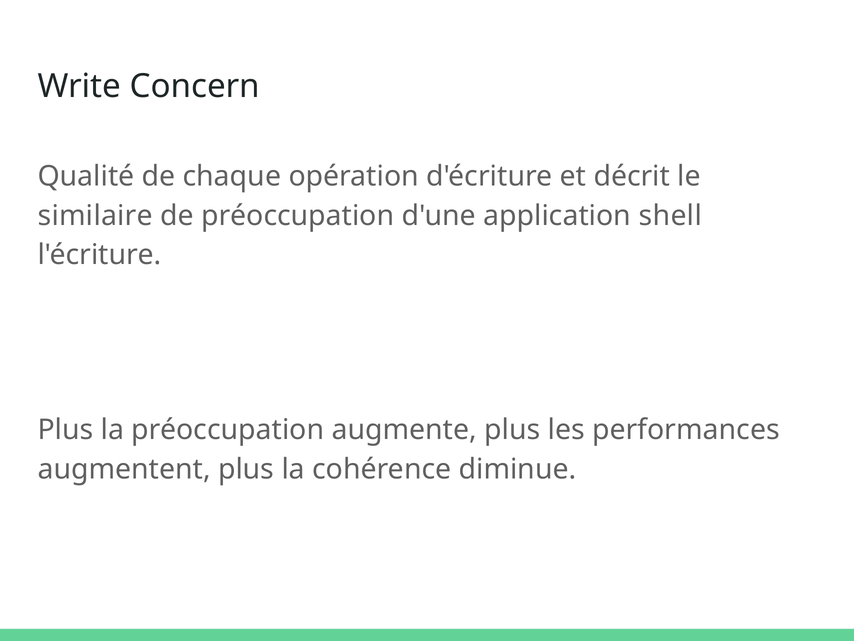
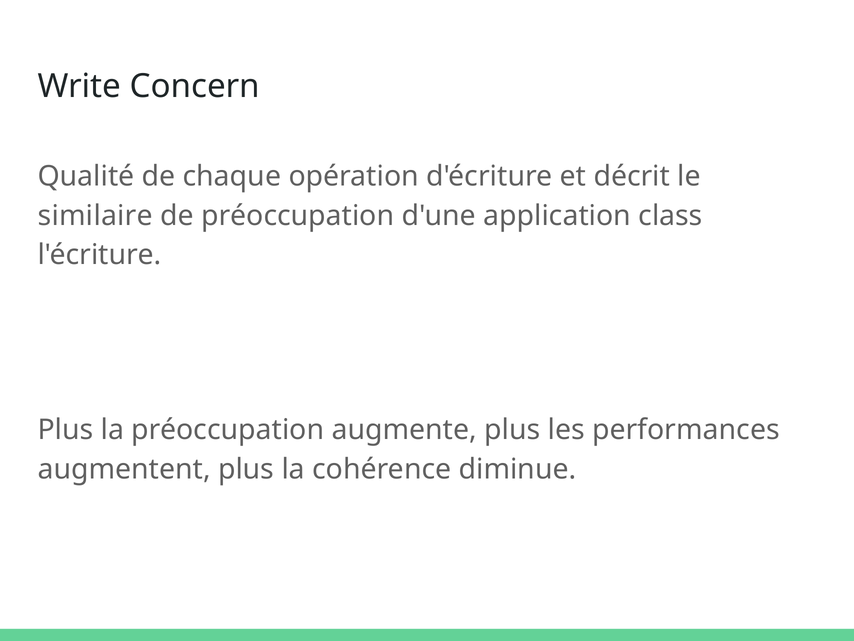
shell: shell -> class (671, 215)
